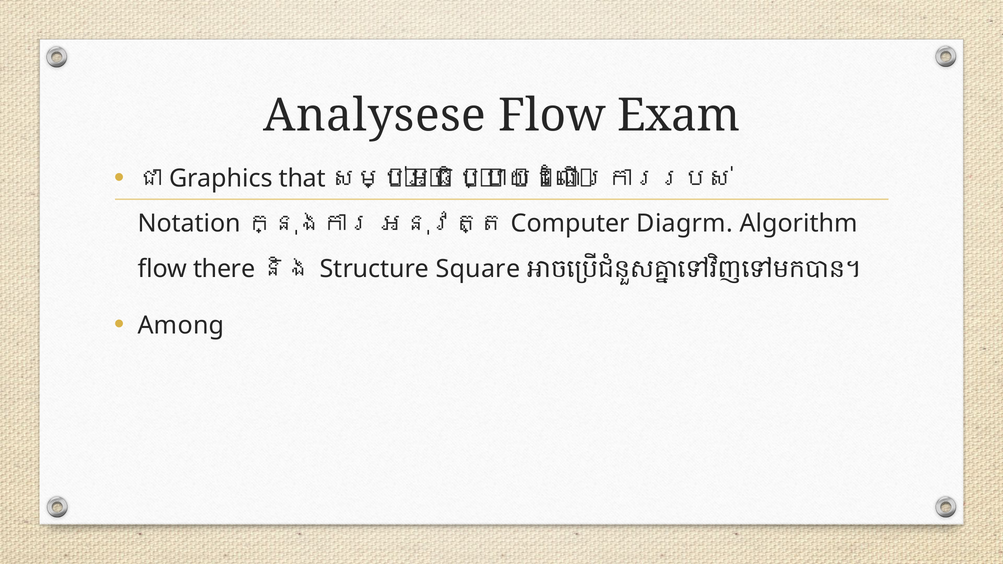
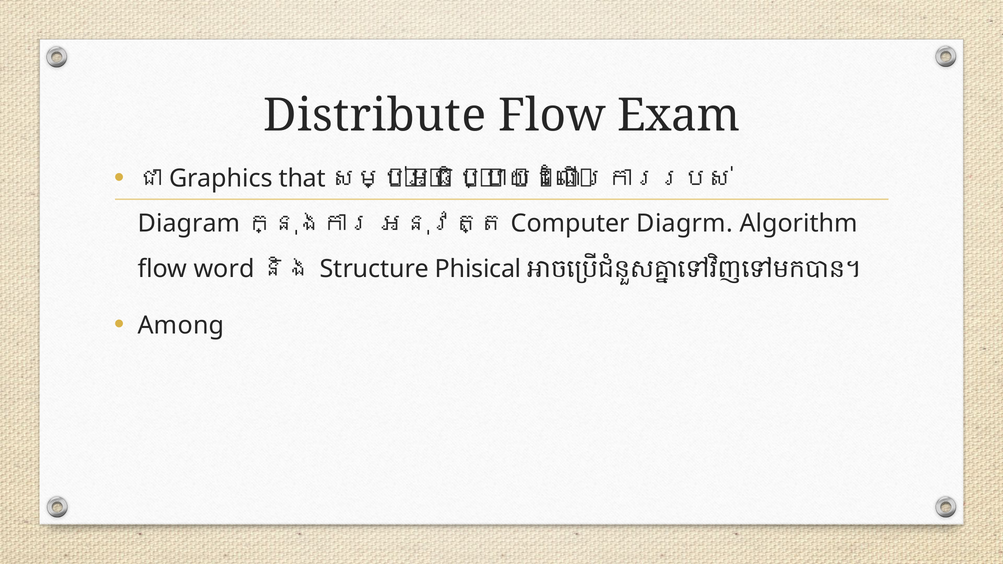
Analysese: Analysese -> Distribute (375, 115)
Notation: Notation -> Diagram (189, 224)
there: there -> word (224, 269)
Square: Square -> Phisical (478, 269)
